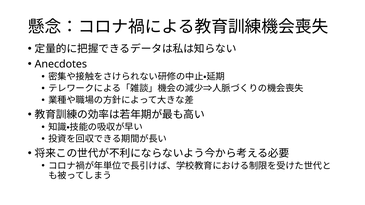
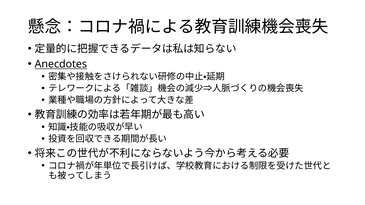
Anecdotes underline: none -> present (61, 64)
